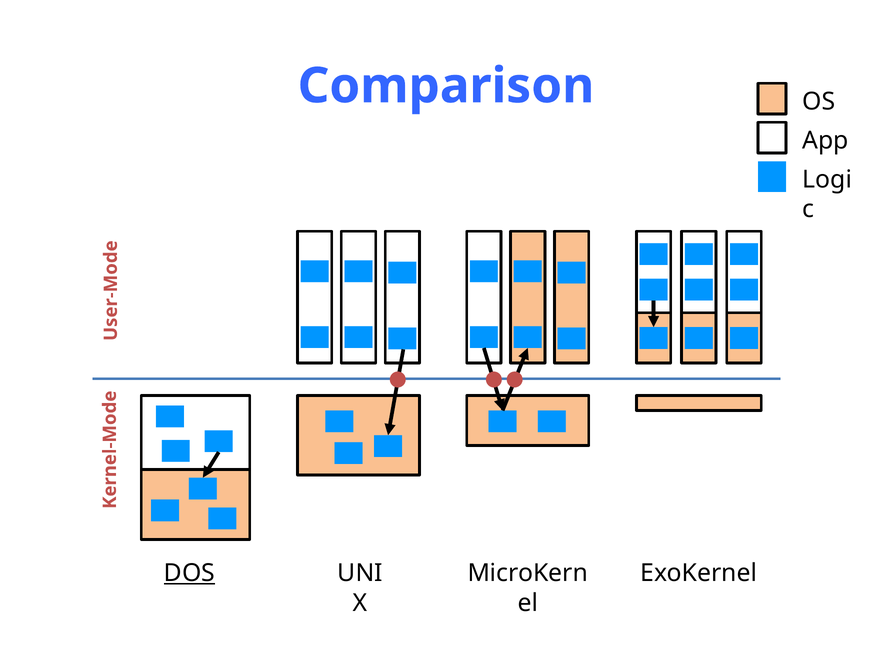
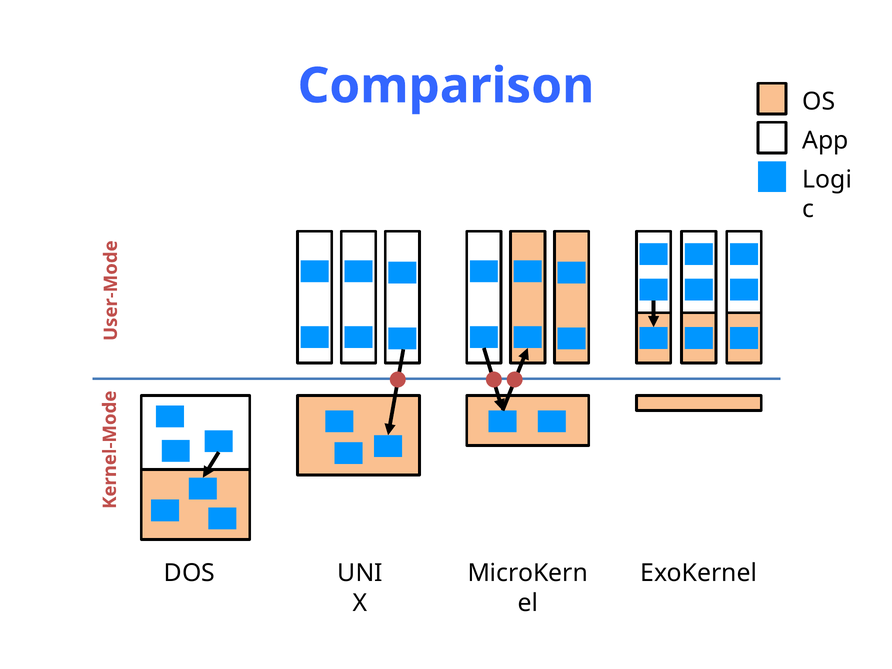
DOS underline: present -> none (189, 573)
